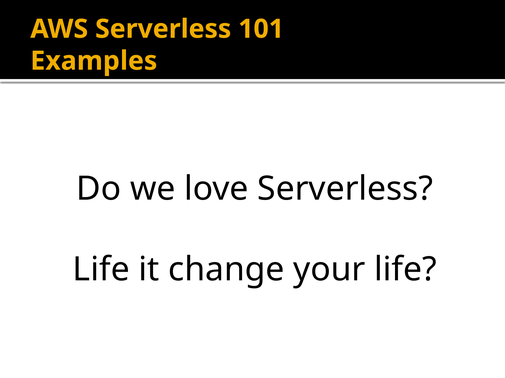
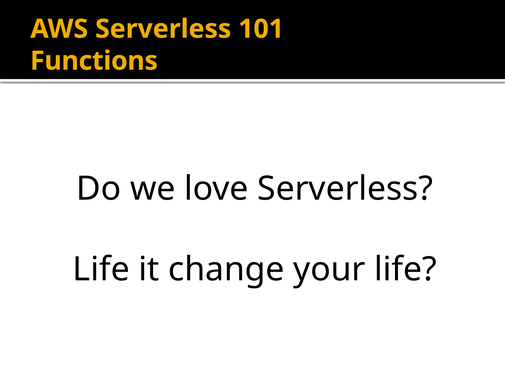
Examples: Examples -> Functions (94, 61)
